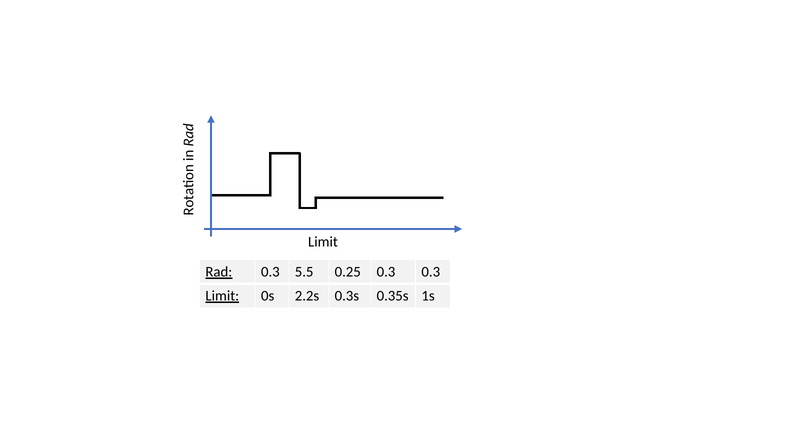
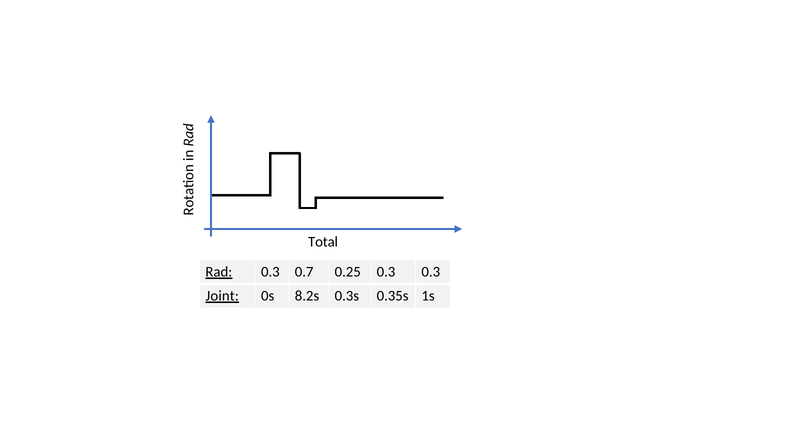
Limit: Limit -> Total (323, 242)
5.5: 5.5 -> 0.7 (304, 272)
Limit: Limit -> Joint (222, 296)
2.2s: 2.2s -> 8.2s (307, 296)
